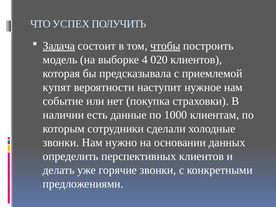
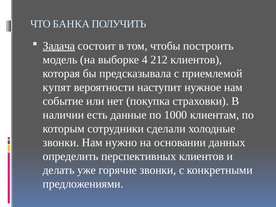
УСПЕХ: УСПЕХ -> БАНКА (71, 24)
чтобы underline: present -> none (165, 46)
020: 020 -> 212 (159, 60)
